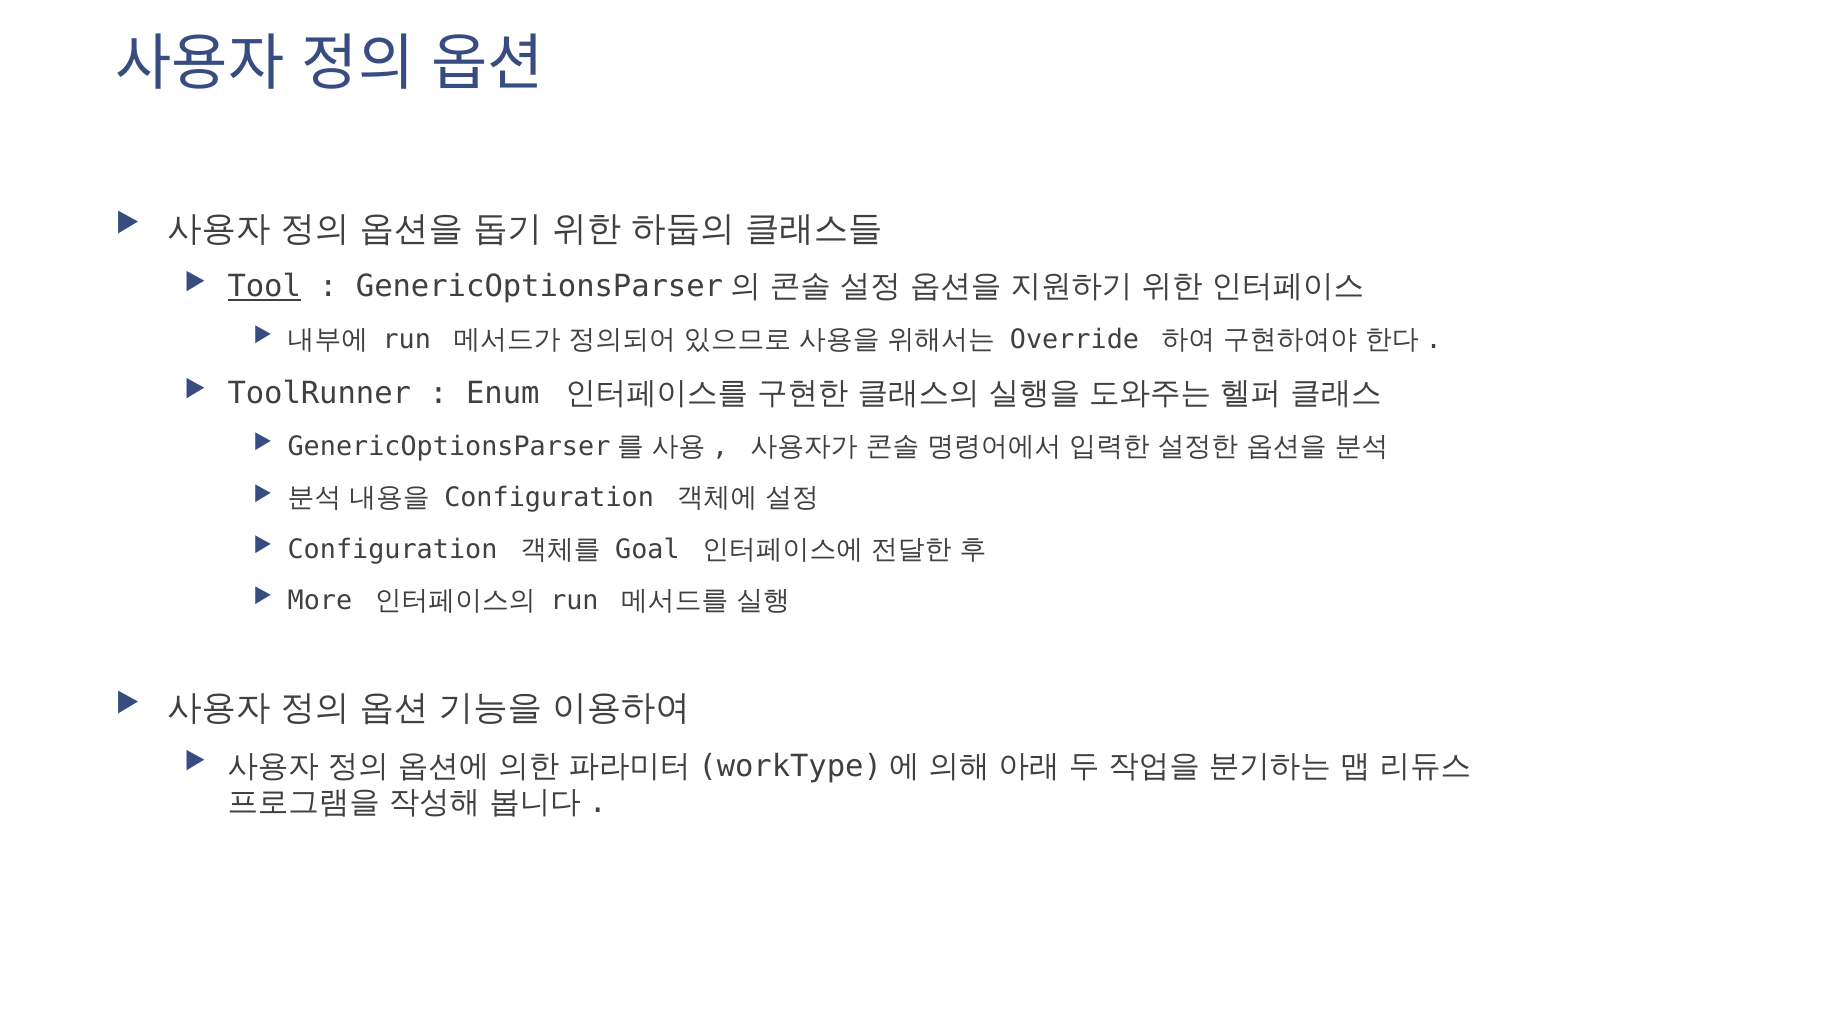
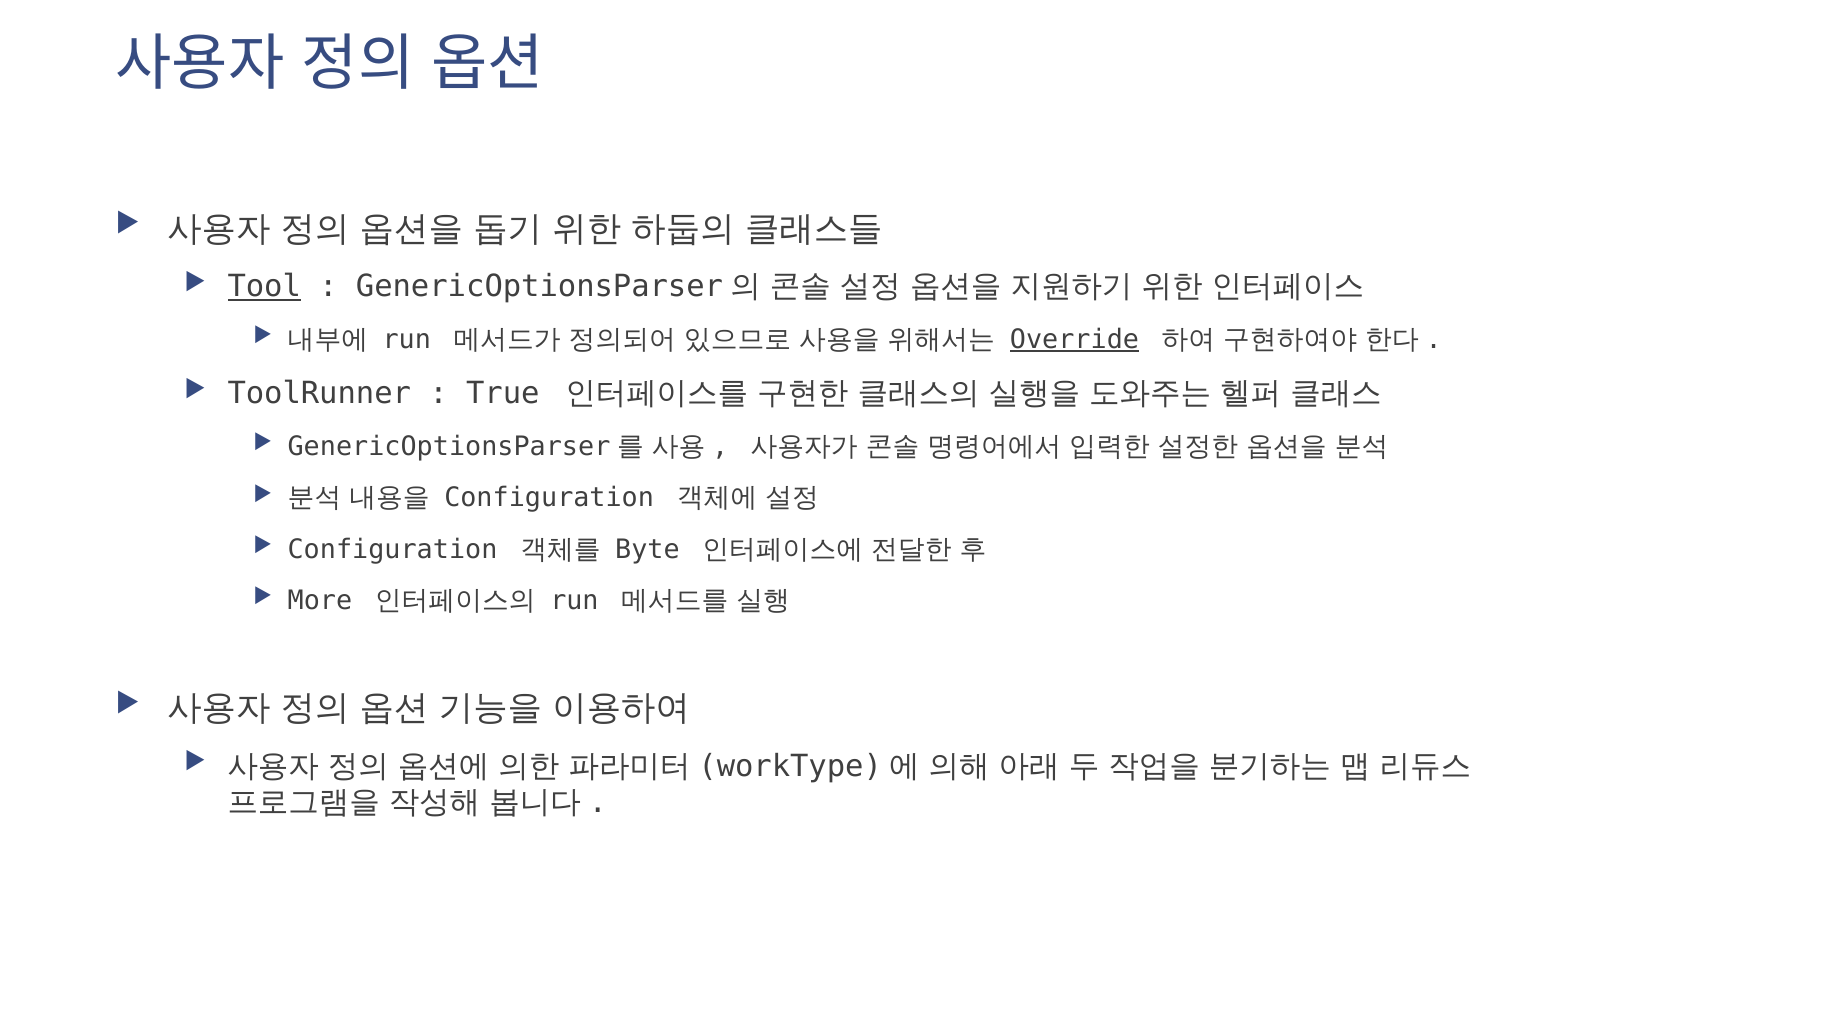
Override underline: none -> present (1074, 340)
Enum: Enum -> True (503, 394)
Goal: Goal -> Byte (647, 549)
